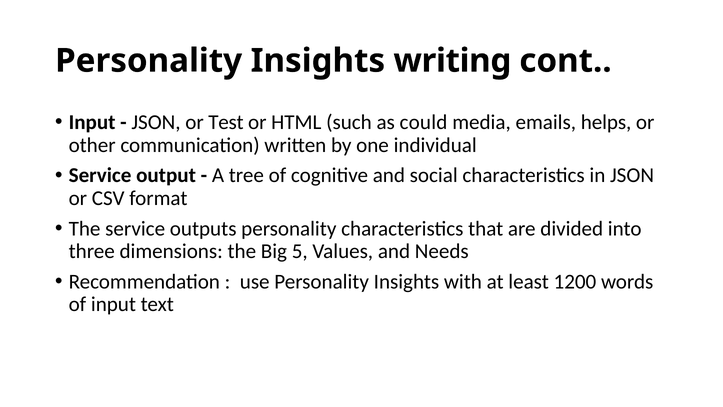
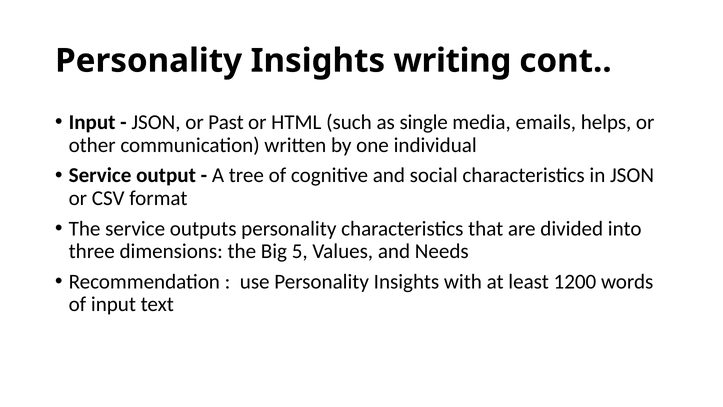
Test: Test -> Past (226, 122)
could: could -> single (424, 122)
